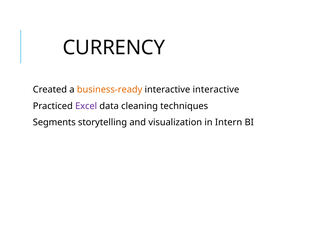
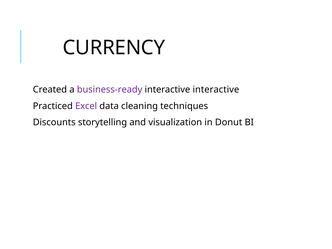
business-ready colour: orange -> purple (110, 90)
Segments: Segments -> Discounts (54, 122)
Intern: Intern -> Donut (229, 122)
